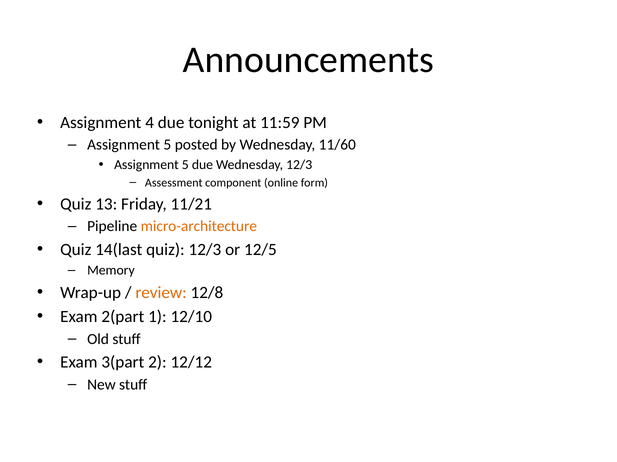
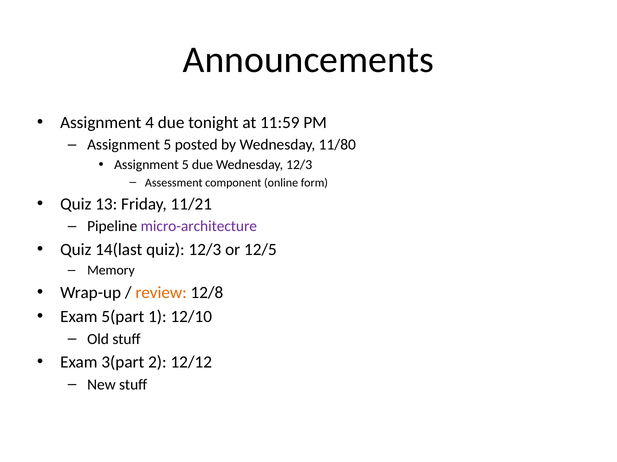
11/60: 11/60 -> 11/80 (337, 145)
micro-architecture colour: orange -> purple (199, 227)
2(part: 2(part -> 5(part (123, 317)
